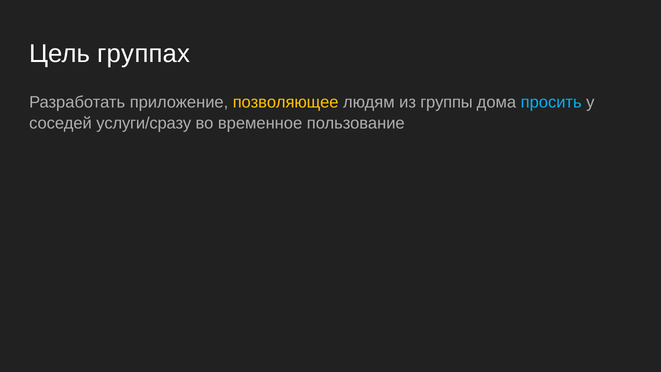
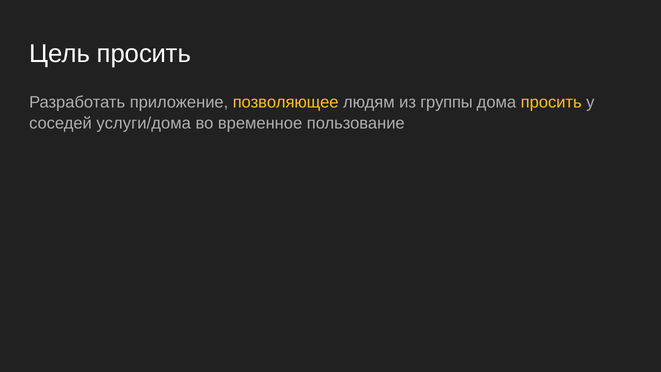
Цель группах: группах -> просить (144, 54)
просить colour: light blue -> yellow (551, 102)
услуги/сразу: услуги/сразу -> услуги/дома (144, 123)
